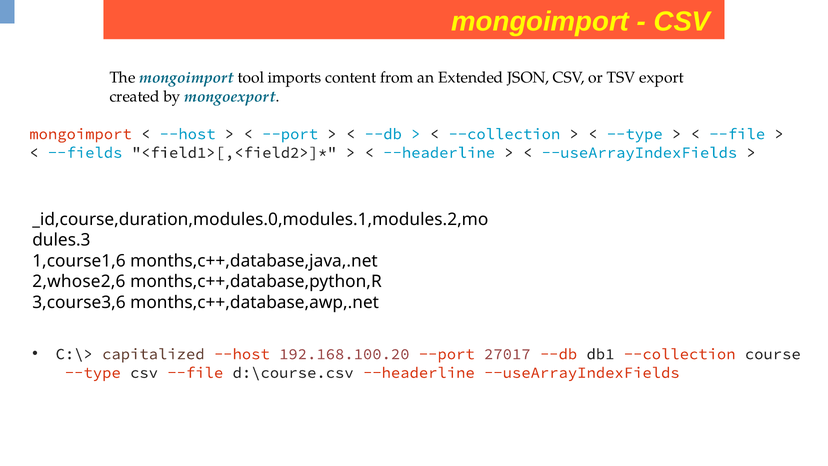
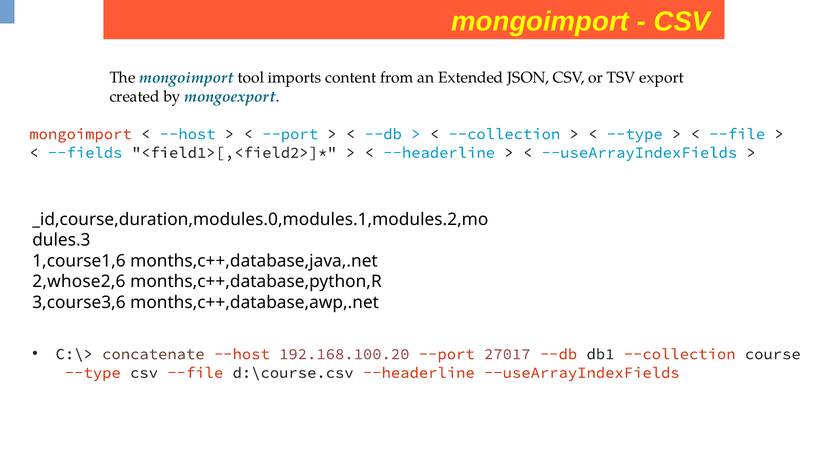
capitalized: capitalized -> concatenate (153, 354)
